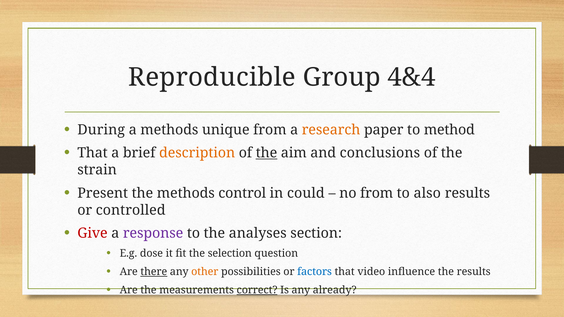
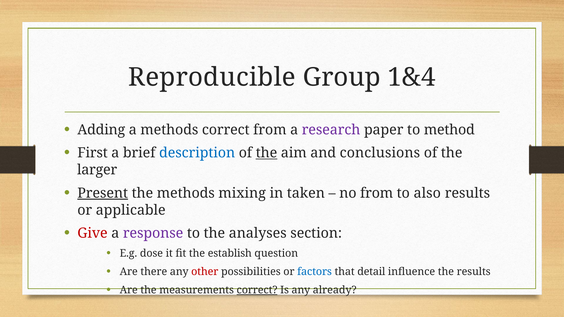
4&4: 4&4 -> 1&4 (411, 77)
During: During -> Adding (101, 130)
methods unique: unique -> correct (226, 130)
research colour: orange -> purple (331, 130)
That: That -> First (93, 153)
description colour: orange -> blue (197, 153)
strain: strain -> larger (97, 170)
Present underline: none -> present (103, 193)
control: control -> mixing (242, 193)
could: could -> taken (306, 193)
controlled: controlled -> applicable (131, 210)
selection: selection -> establish (230, 254)
there underline: present -> none (154, 272)
other colour: orange -> red (205, 272)
video: video -> detail (371, 272)
